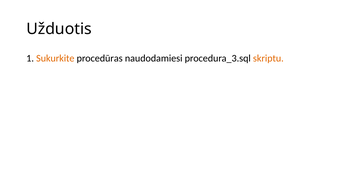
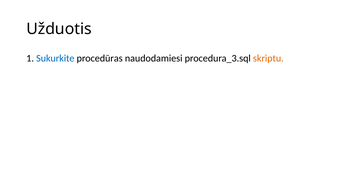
Sukurkite colour: orange -> blue (55, 58)
